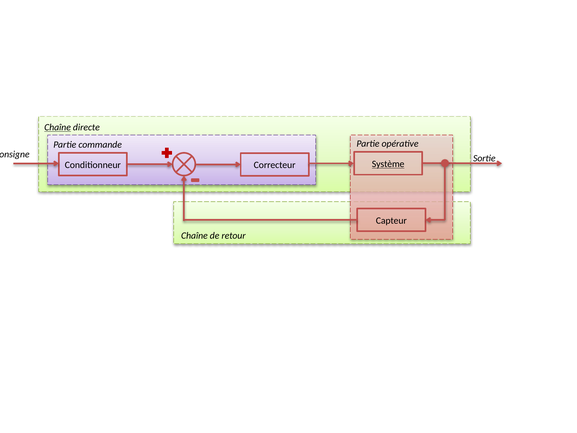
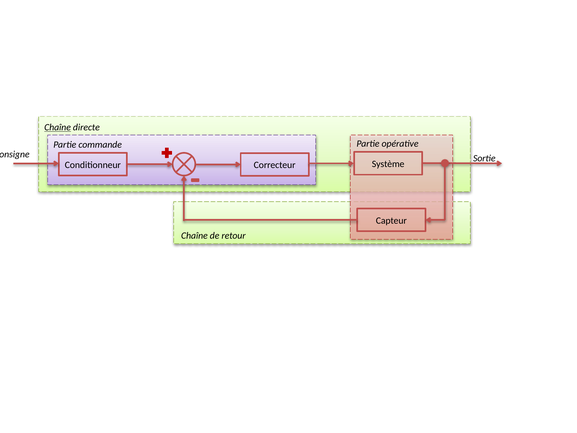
Système underline: present -> none (388, 164)
